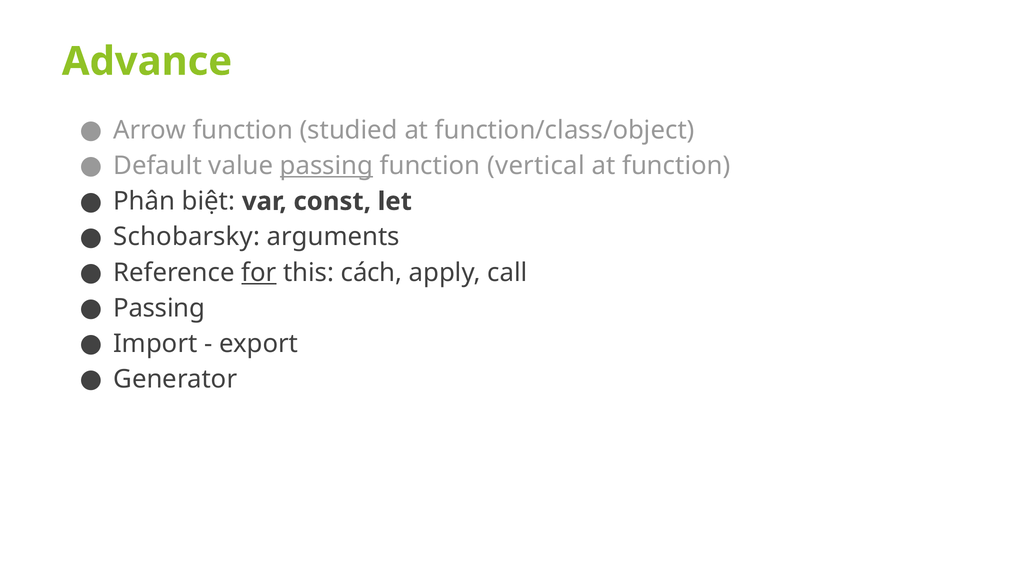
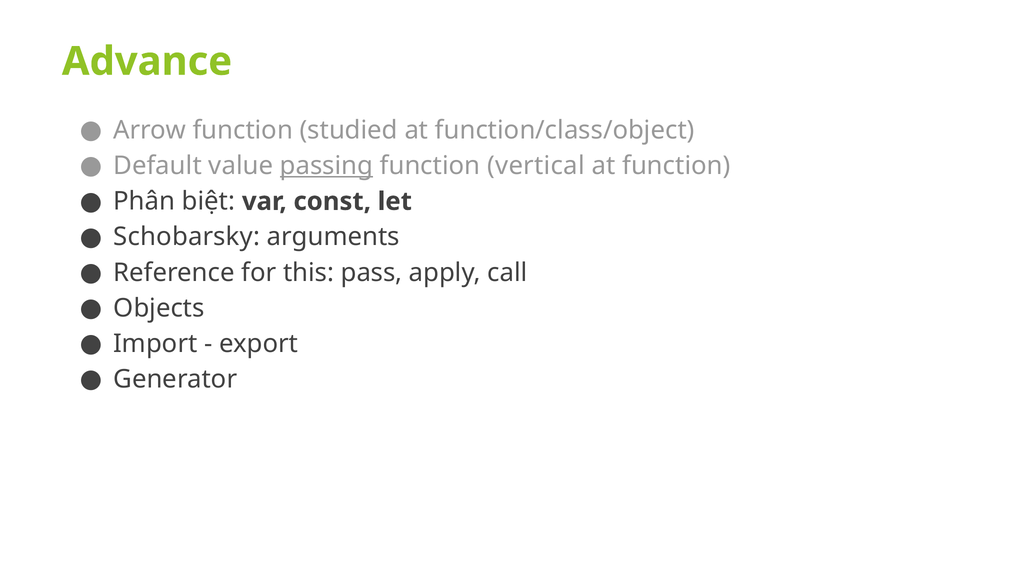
for underline: present -> none (259, 273)
cách: cách -> pass (371, 273)
Passing: Passing -> Objects (159, 308)
